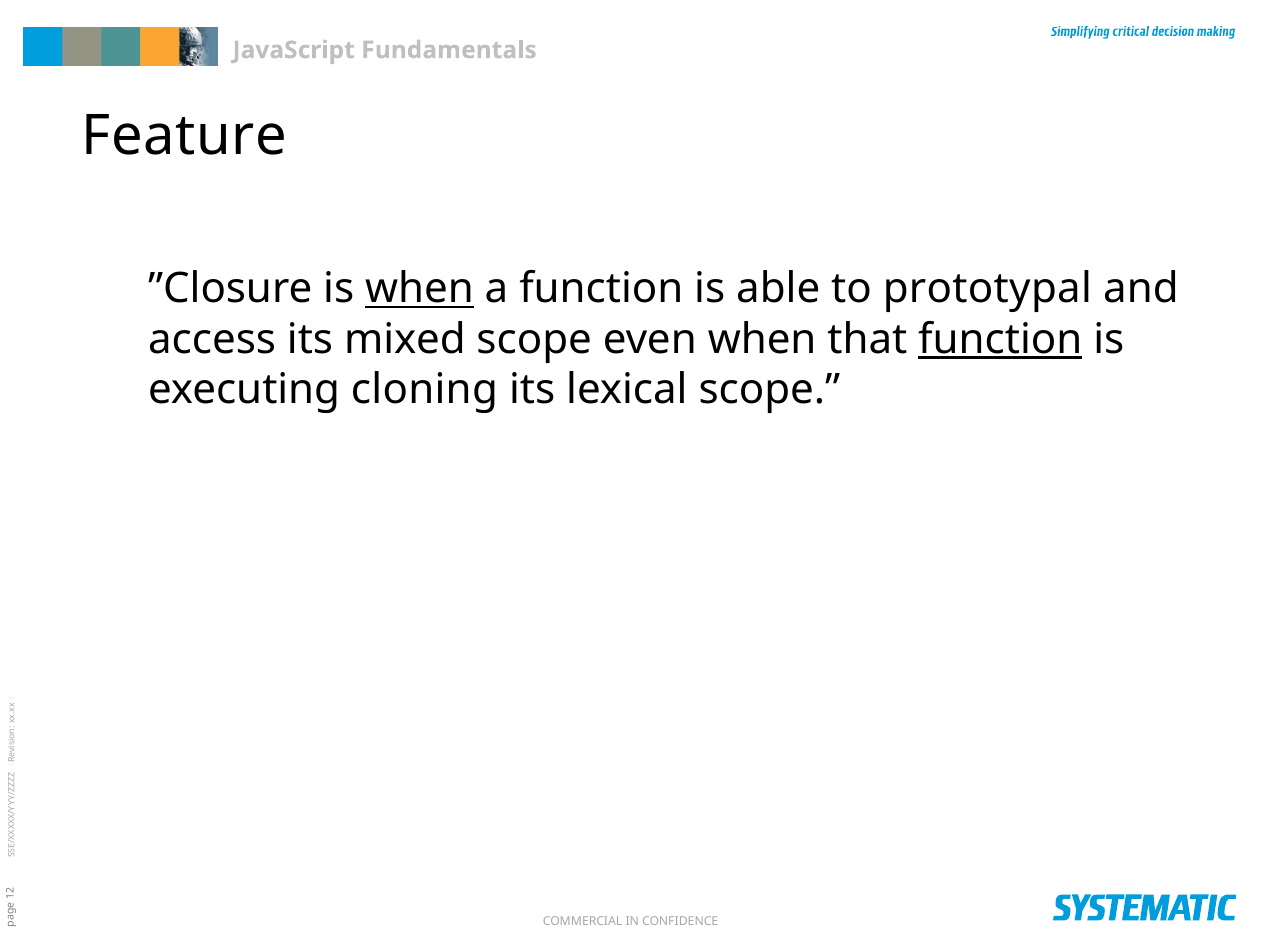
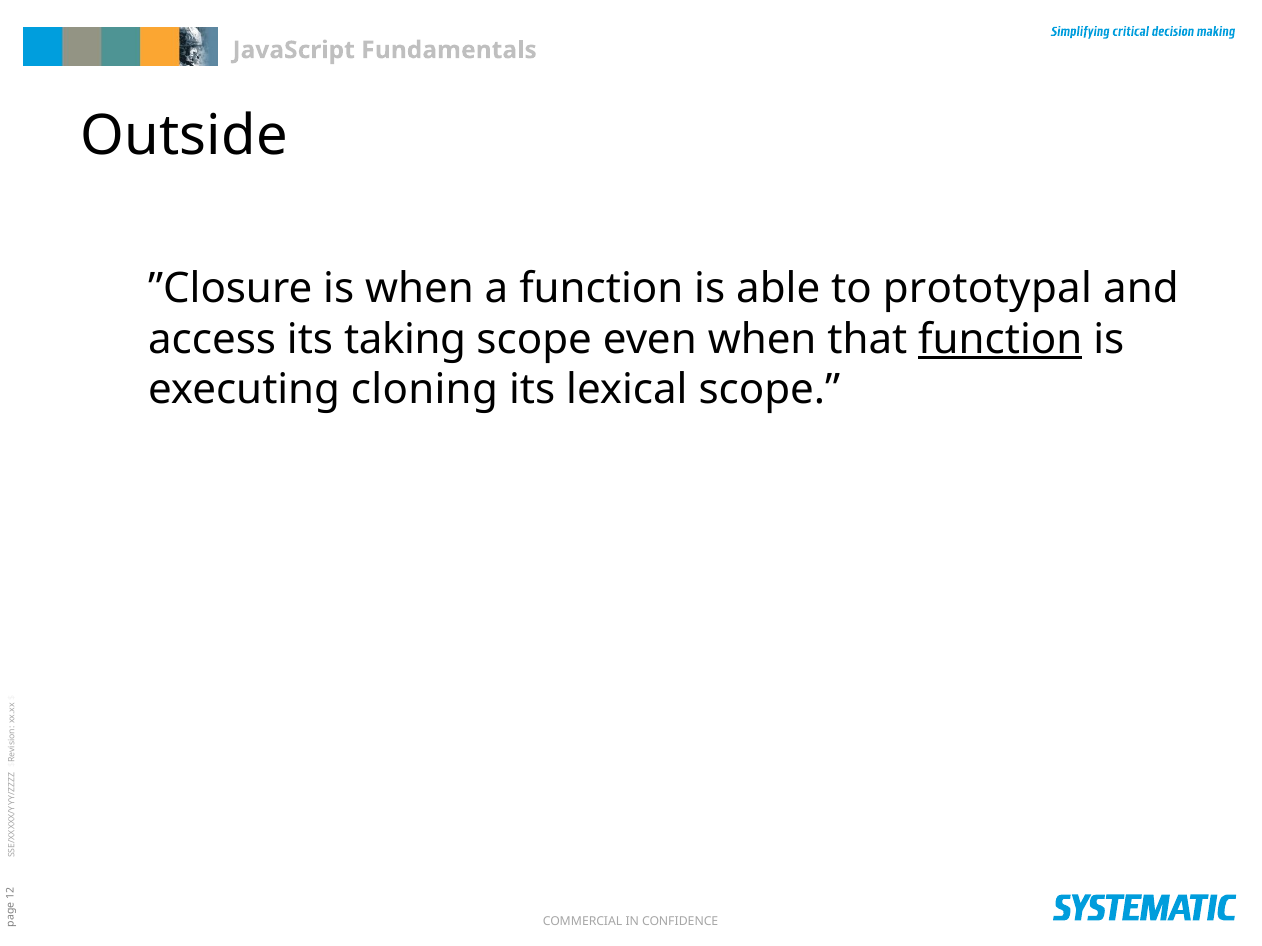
Feature: Feature -> Outside (184, 136)
when underline: present -> none (419, 289)
mixed: mixed -> taking (405, 340)
